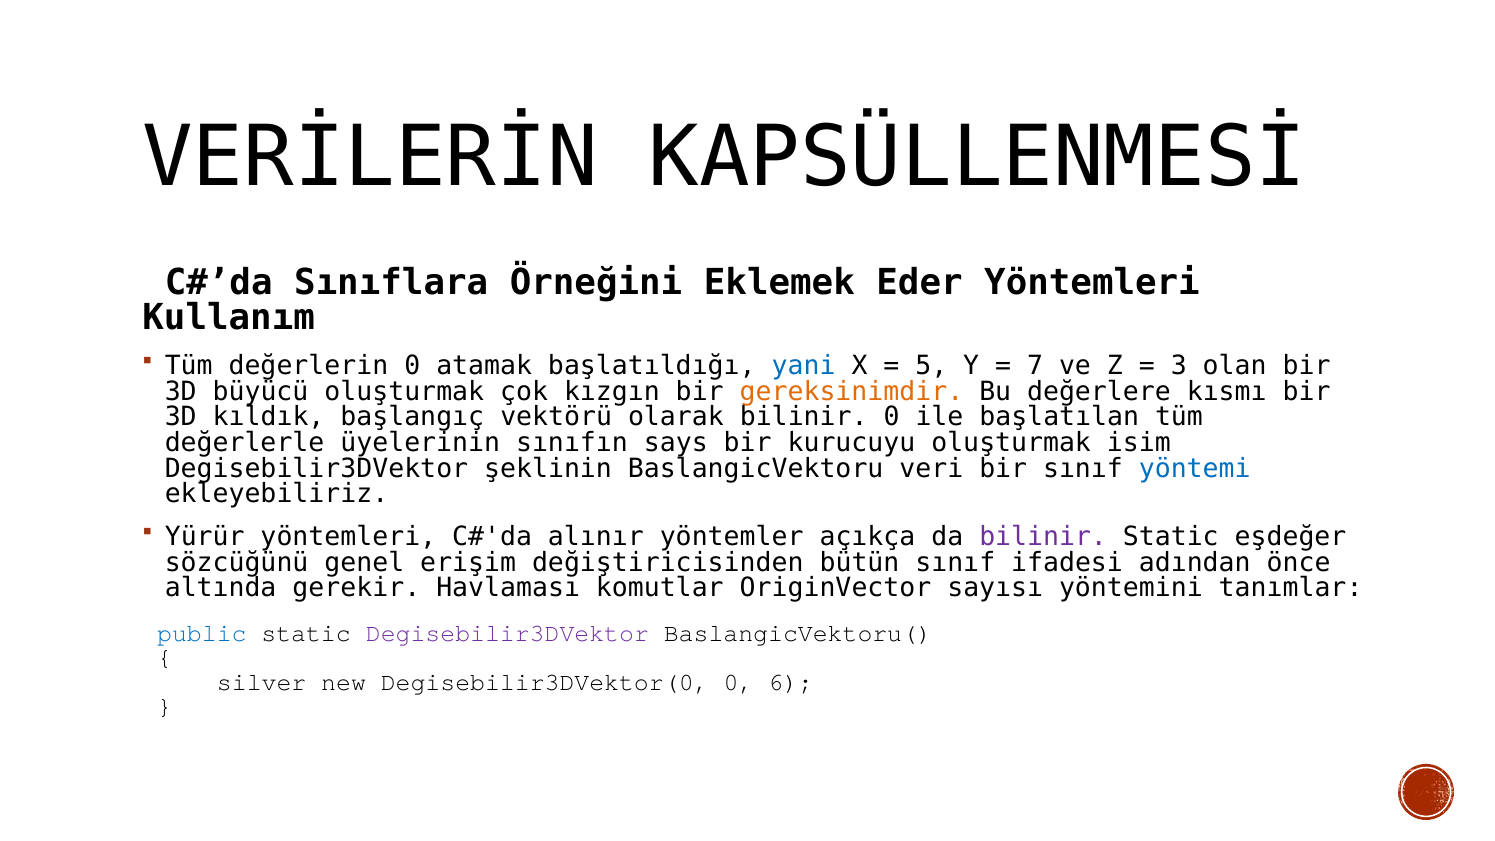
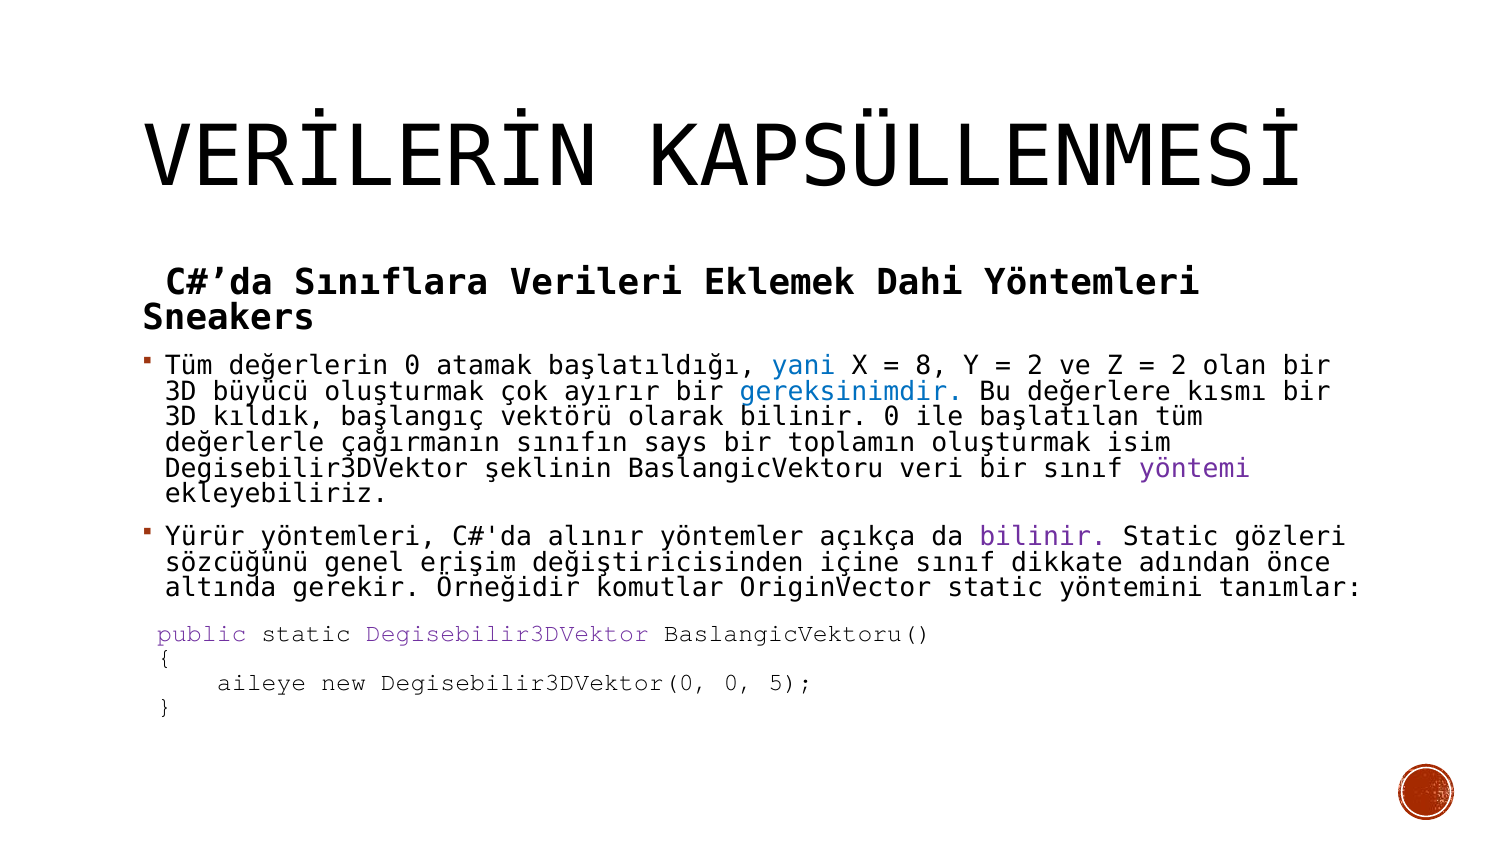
Örneğini: Örneğini -> Verileri (596, 283)
Eder: Eder -> Dahi (919, 283)
Kullanım: Kullanım -> Sneakers (229, 318)
5: 5 -> 8 (931, 366)
7: 7 -> 2 (1035, 366)
3: 3 -> 2 (1179, 366)
kızgın: kızgın -> ayırır (612, 391)
gereksinimdir colour: orange -> blue (851, 391)
üyelerinin: üyelerinin -> çağırmanın (420, 443)
kurucuyu: kurucuyu -> toplamın (851, 443)
yöntemi colour: blue -> purple (1195, 468)
eşdeğer: eşdeğer -> gözleri (1291, 537)
bütün: bütün -> içine (859, 562)
ifadesi: ifadesi -> dikkate (1067, 562)
Havlaması: Havlaması -> Örneğidir (508, 588)
OriginVector sayısı: sayısı -> static (995, 588)
public colour: blue -> purple (202, 633)
silver: silver -> aileye (262, 682)
6: 6 -> 5 (791, 682)
